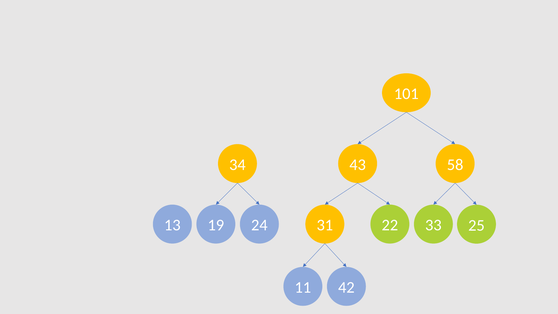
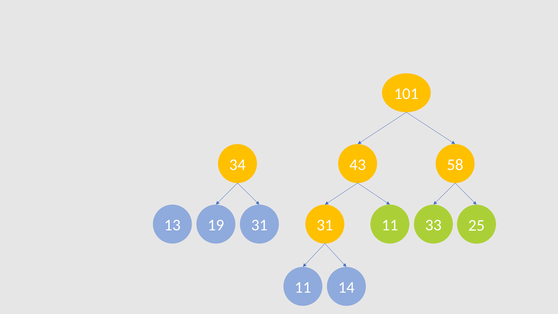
19 24: 24 -> 31 (259, 225)
22: 22 -> 11 (390, 225)
42: 42 -> 14 (346, 287)
